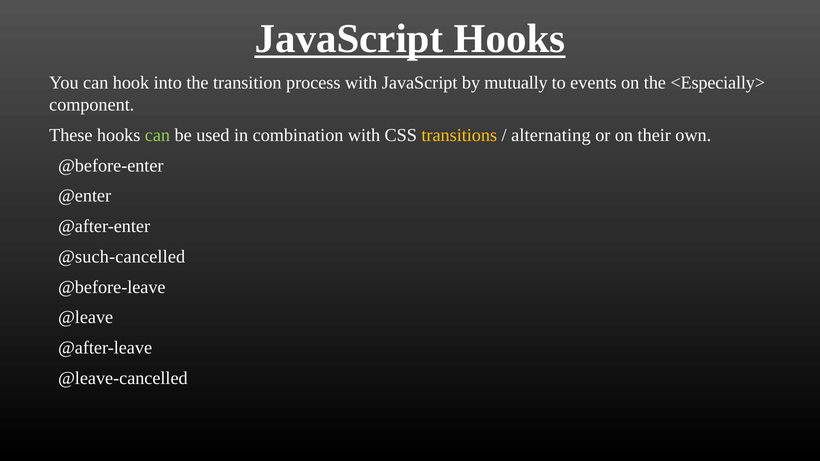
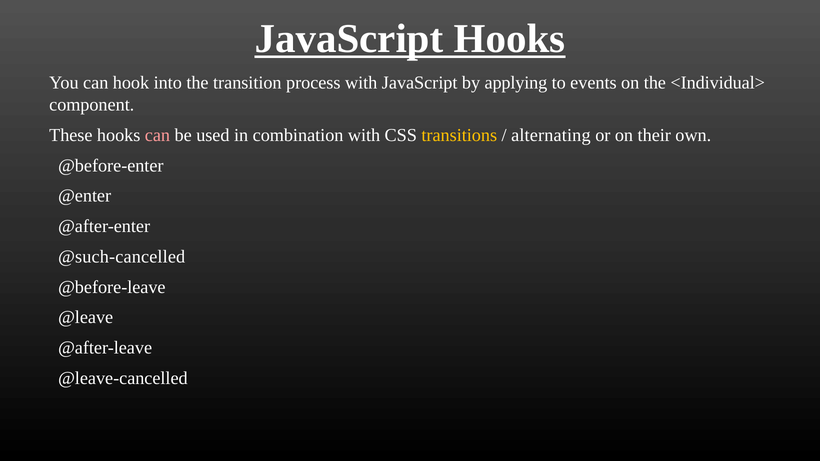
mutually: mutually -> applying (516, 83)
<Especially>: <Especially> -> <Individual> (718, 83)
can colour: light green -> pink (157, 135)
